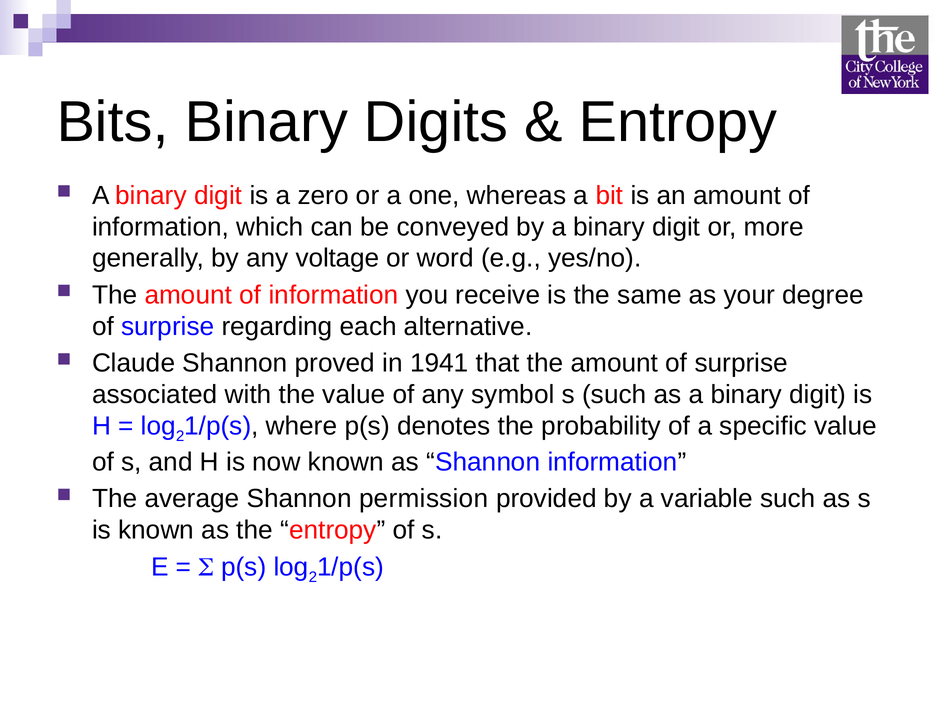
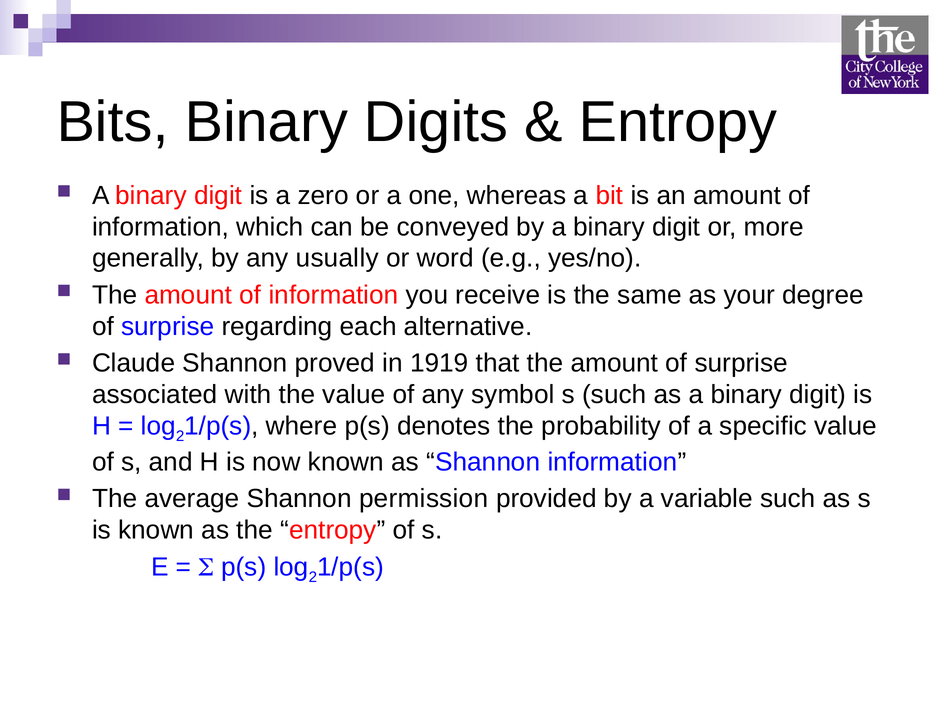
voltage: voltage -> usually (337, 258)
1941: 1941 -> 1919 (439, 363)
